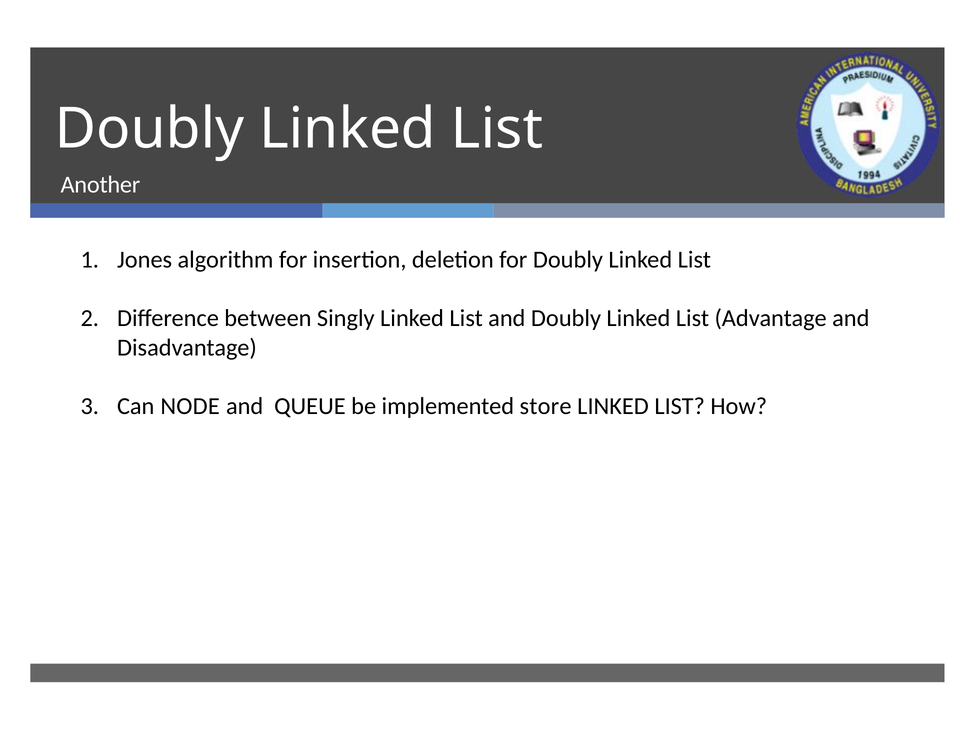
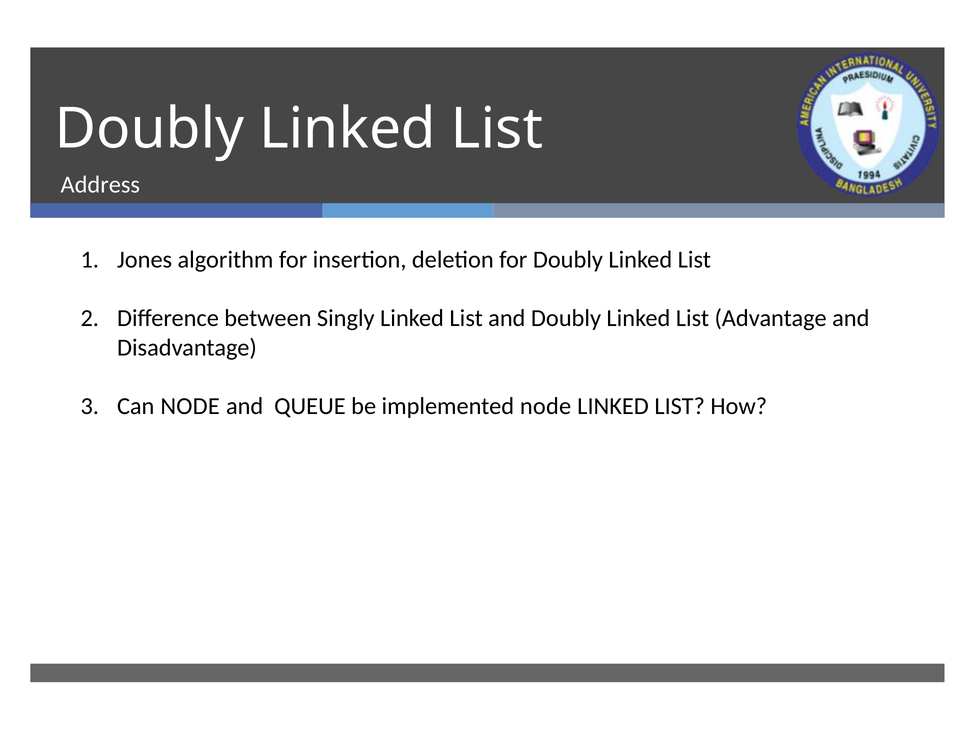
Another: Another -> Address (100, 185)
implemented store: store -> node (546, 406)
